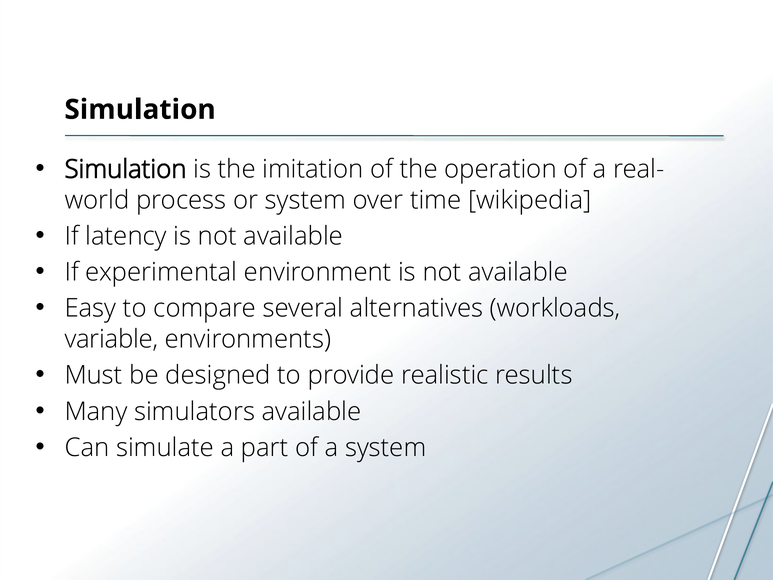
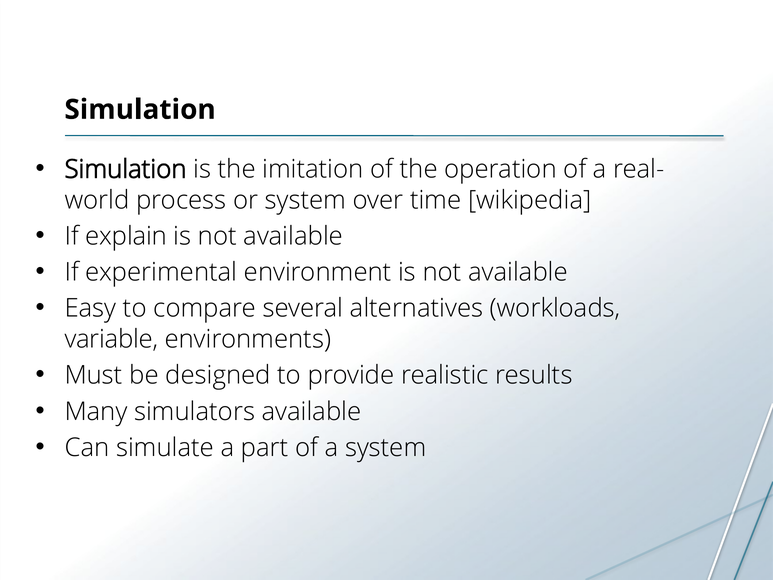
latency: latency -> explain (126, 236)
